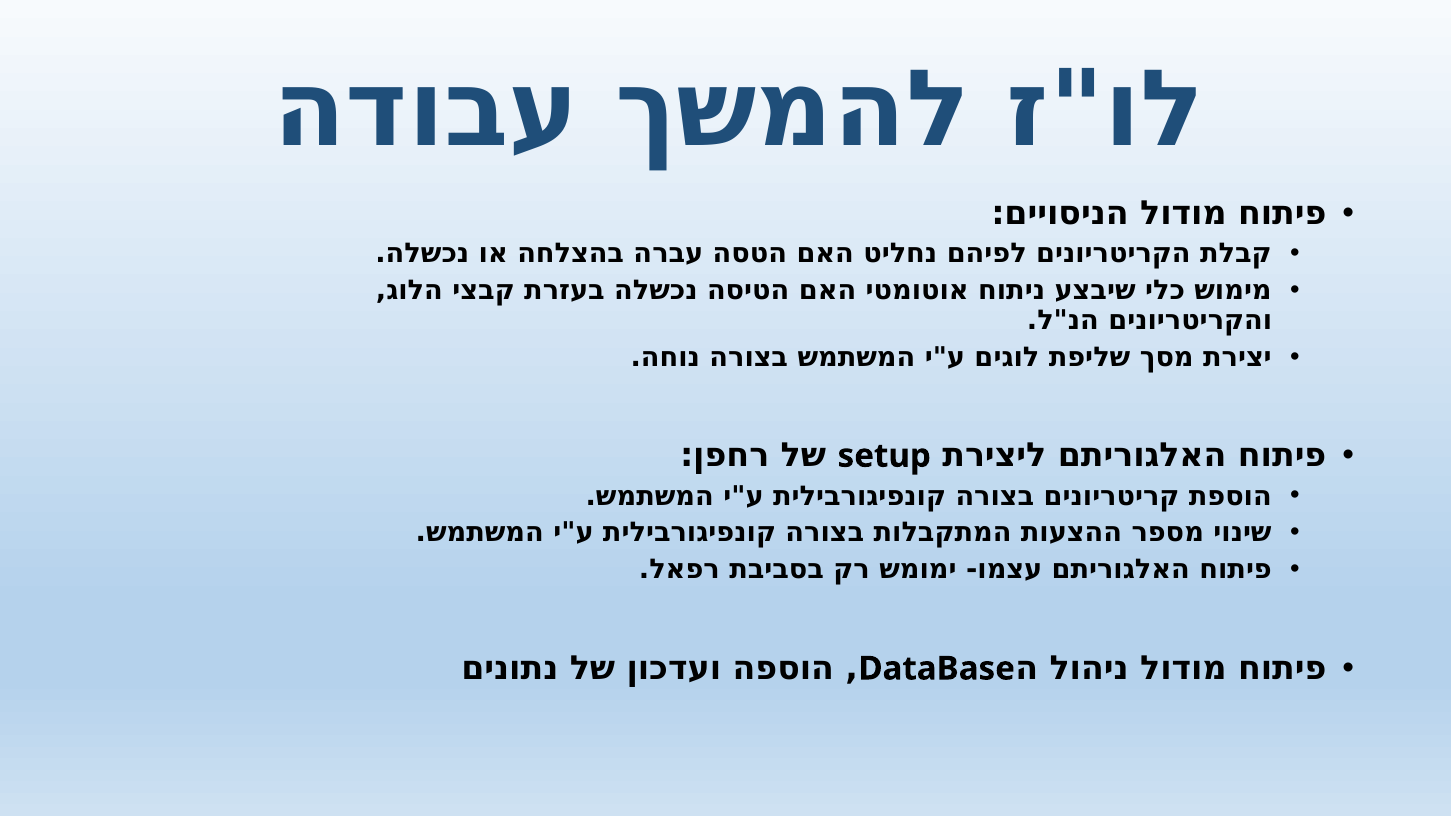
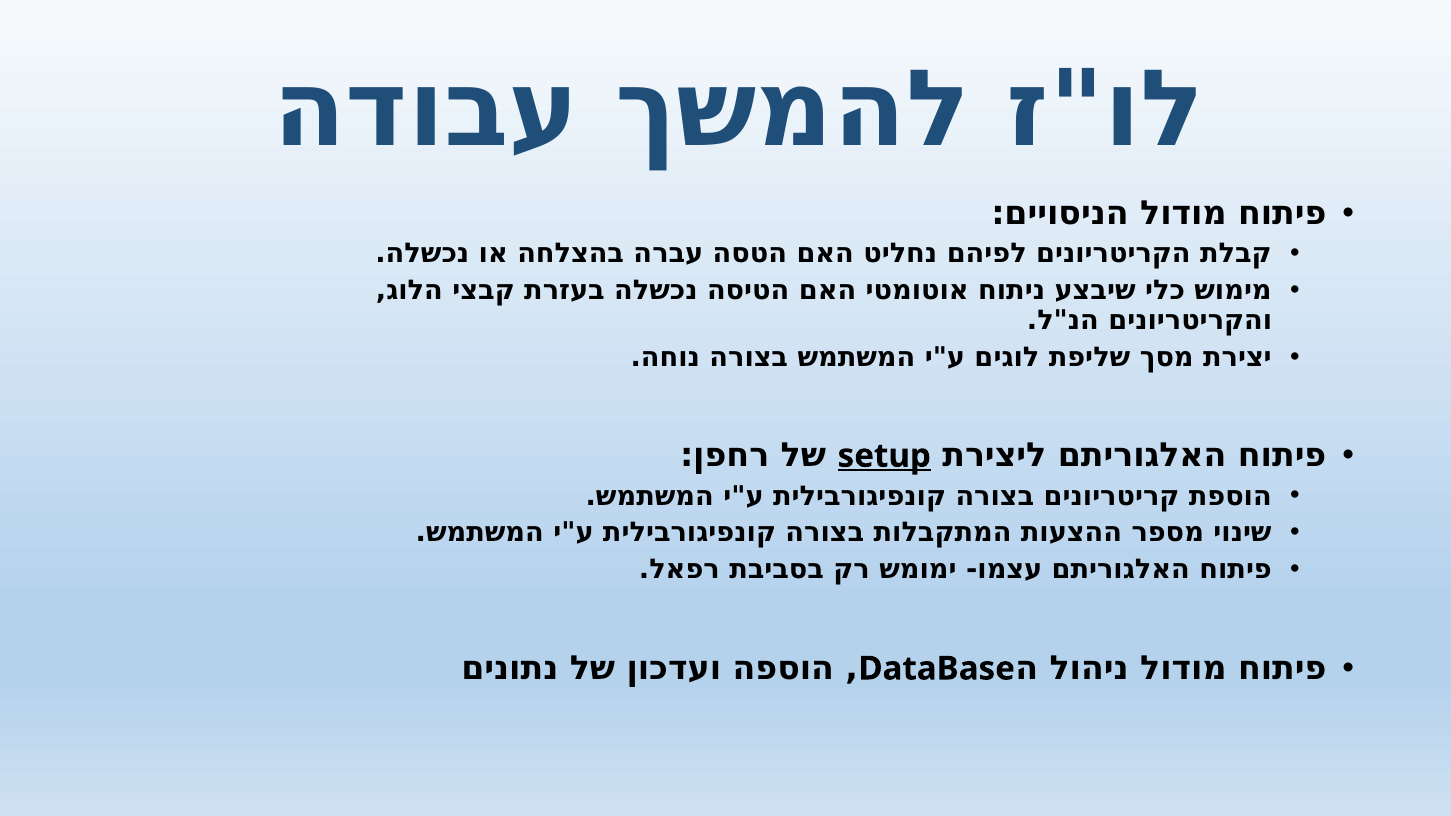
setup underline: none -> present (884, 456)
